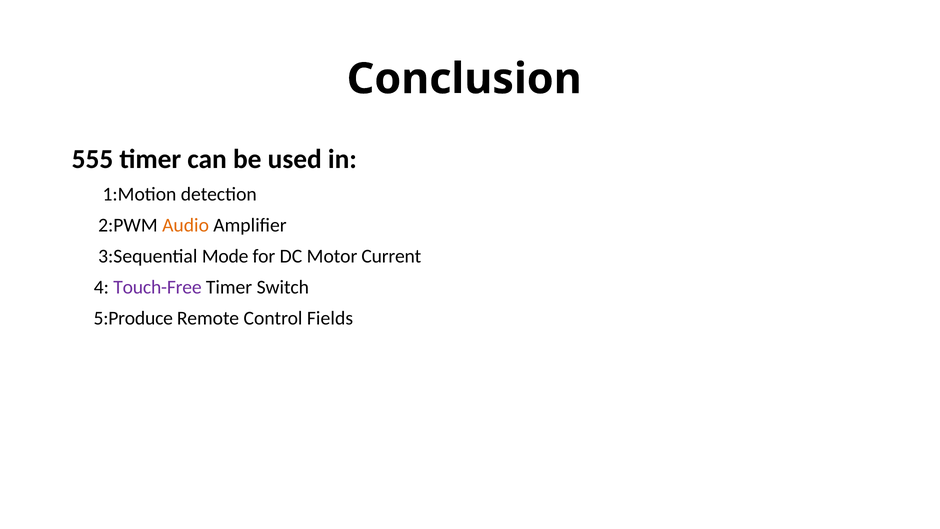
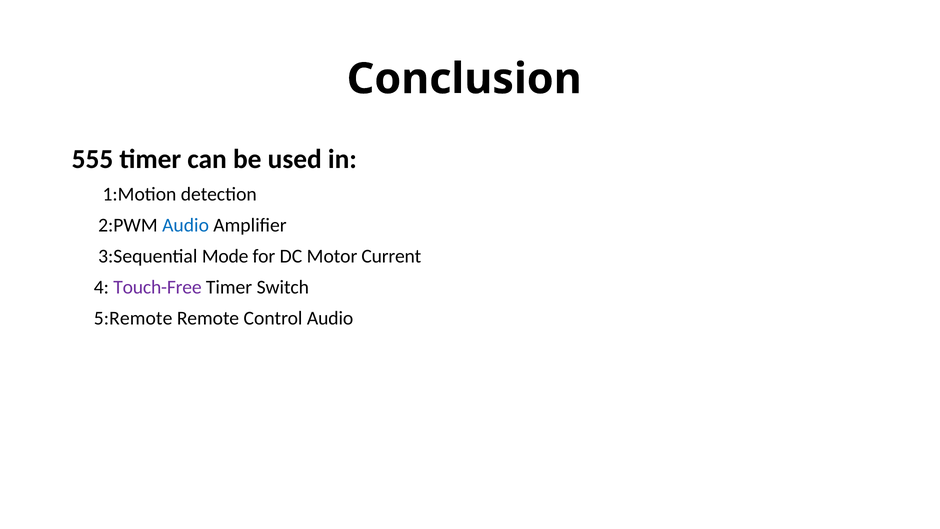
Audio colour: orange -> blue (186, 225)
5:Produce: 5:Produce -> 5:Remote (133, 318)
Control Fields: Fields -> Audio (330, 318)
